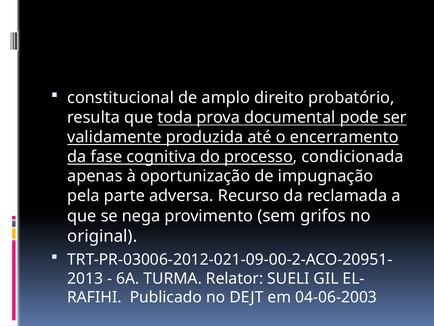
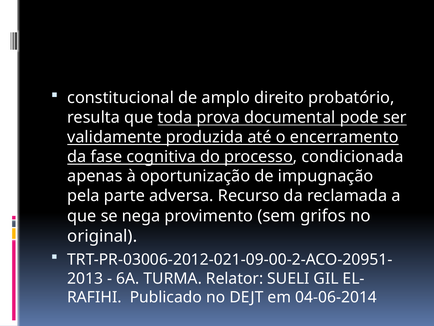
04-06-2003: 04-06-2003 -> 04-06-2014 (336, 297)
